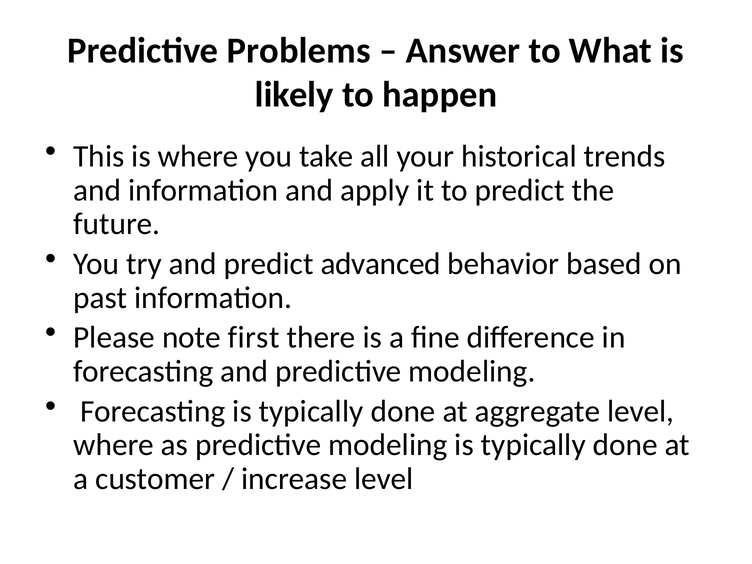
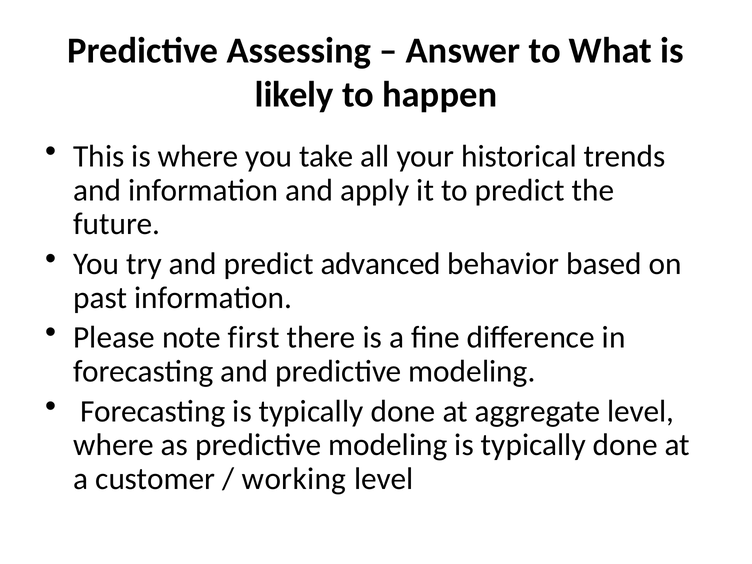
Problems: Problems -> Assessing (299, 51)
increase: increase -> working (294, 479)
